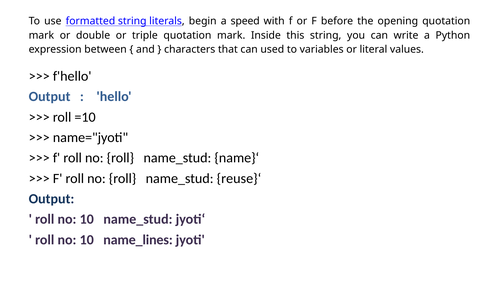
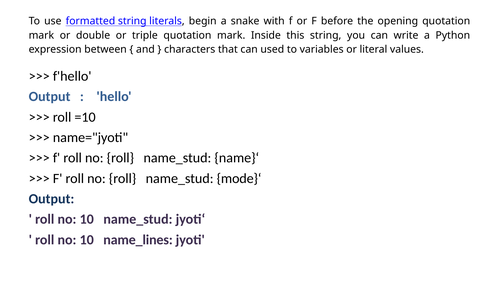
speed: speed -> snake (245, 21)
reuse}‘: reuse}‘ -> mode}‘ (239, 178)
